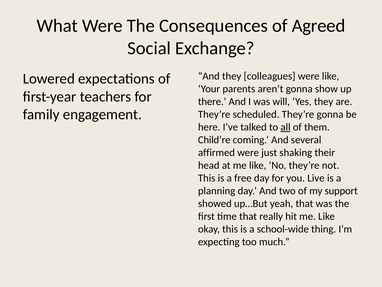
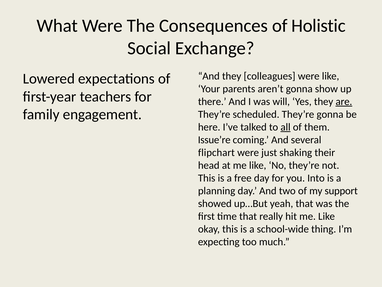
Agreed: Agreed -> Holistic (319, 26)
are underline: none -> present (344, 101)
Child’re: Child’re -> Issue’re (214, 140)
affirmed: affirmed -> flipchart (216, 152)
Live: Live -> Into (316, 178)
